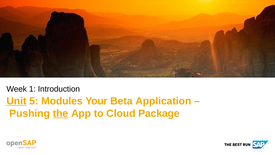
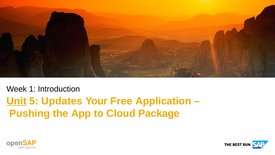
Modules: Modules -> Updates (62, 101)
Beta: Beta -> Free (121, 101)
the underline: present -> none (61, 113)
